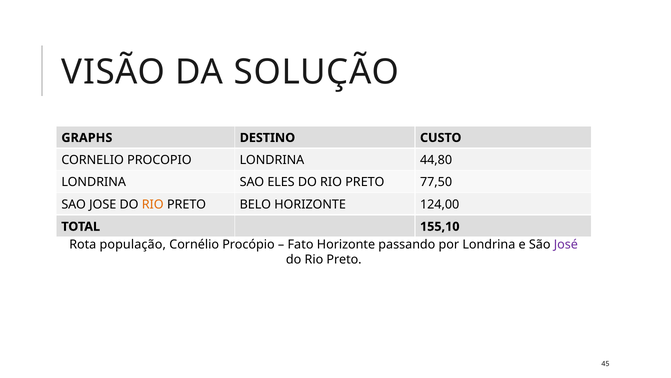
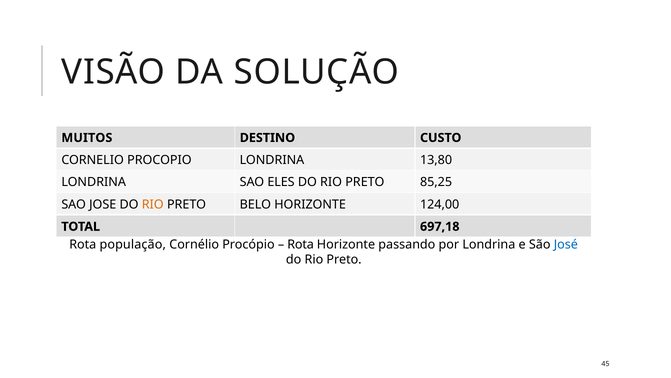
GRAPHS: GRAPHS -> MUITOS (87, 138)
44,80: 44,80 -> 13,80 (436, 160)
77,50: 77,50 -> 85,25 (436, 182)
155,10: 155,10 -> 697,18 (440, 226)
Fato: Fato -> Rota (301, 244)
José colour: purple -> blue (566, 244)
